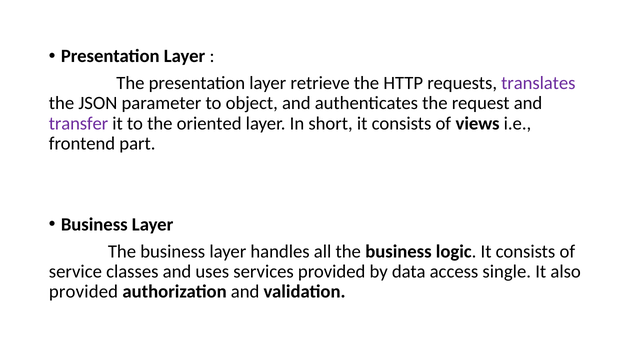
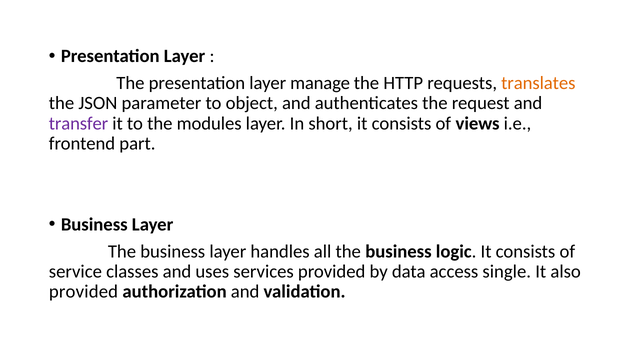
retrieve: retrieve -> manage (320, 83)
translates colour: purple -> orange (538, 83)
oriented: oriented -> modules (209, 123)
